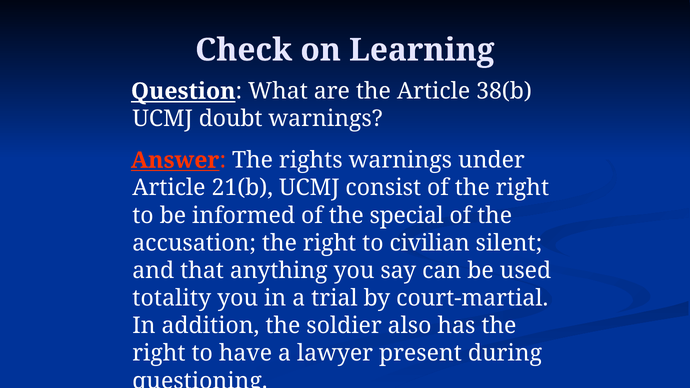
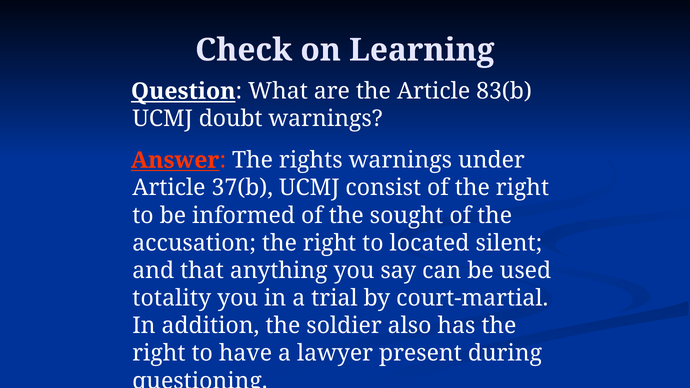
38(b: 38(b -> 83(b (504, 91)
21(b: 21(b -> 37(b (242, 188)
special: special -> sought (407, 215)
civilian: civilian -> located (430, 243)
